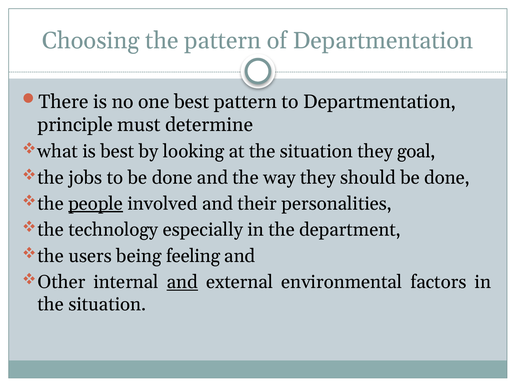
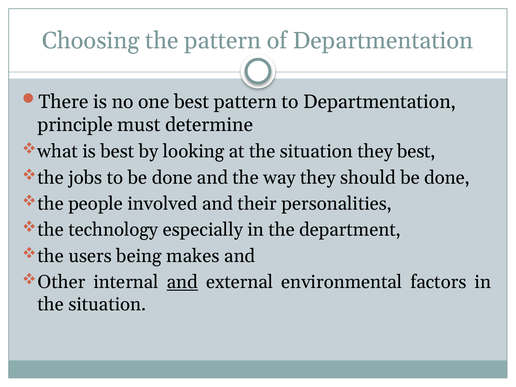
they goal: goal -> best (416, 151)
people underline: present -> none (96, 204)
feeling: feeling -> makes (193, 256)
